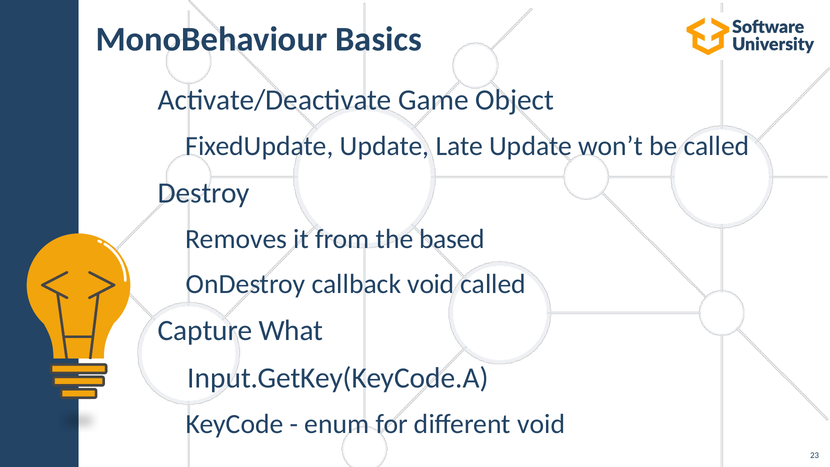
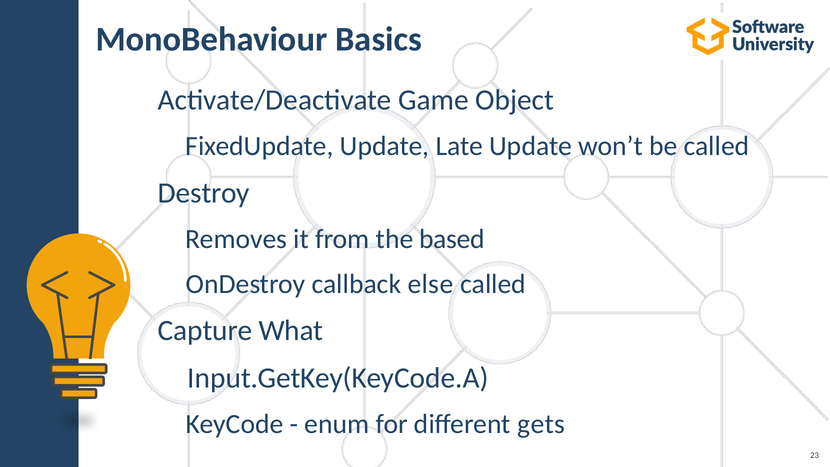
callback void: void -> else (431, 284)
different void: void -> gets (541, 424)
